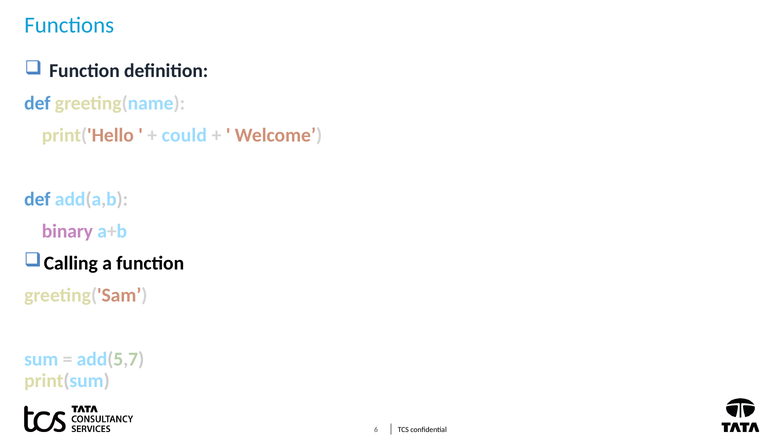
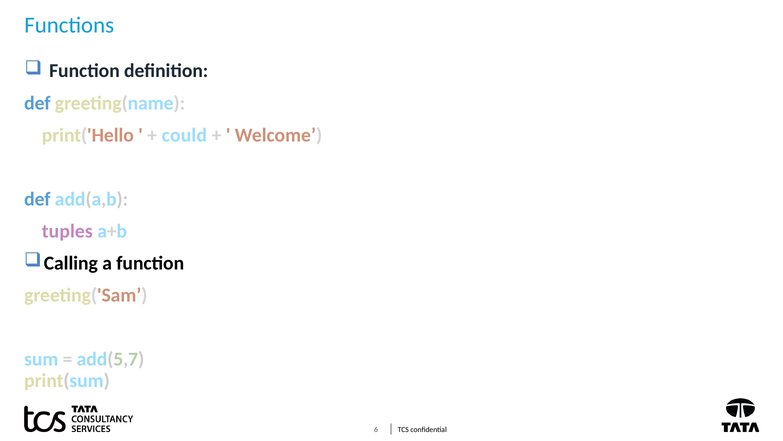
binary: binary -> tuples (67, 231)
